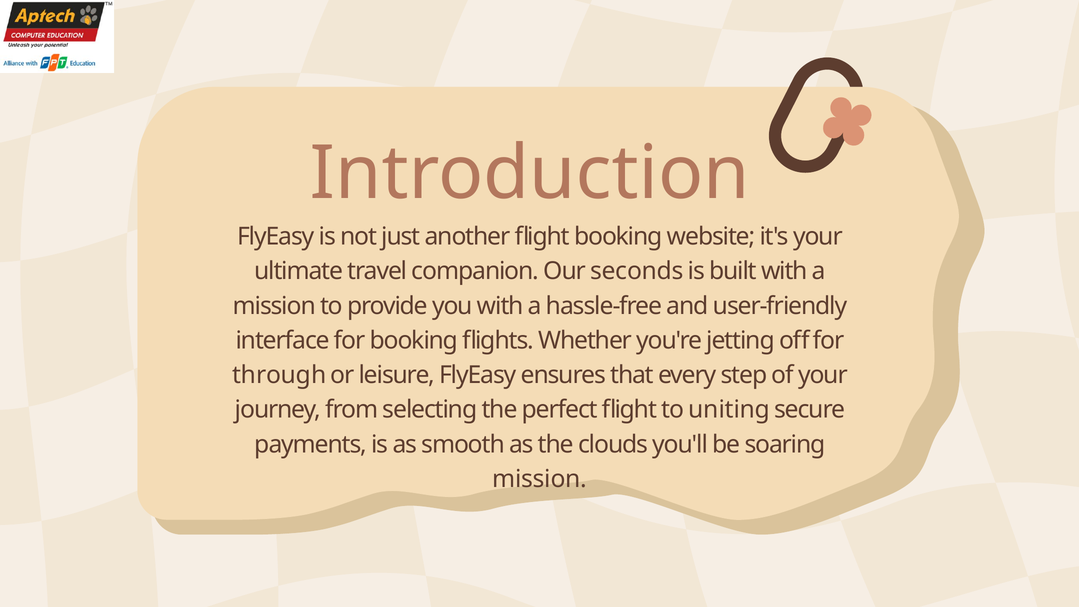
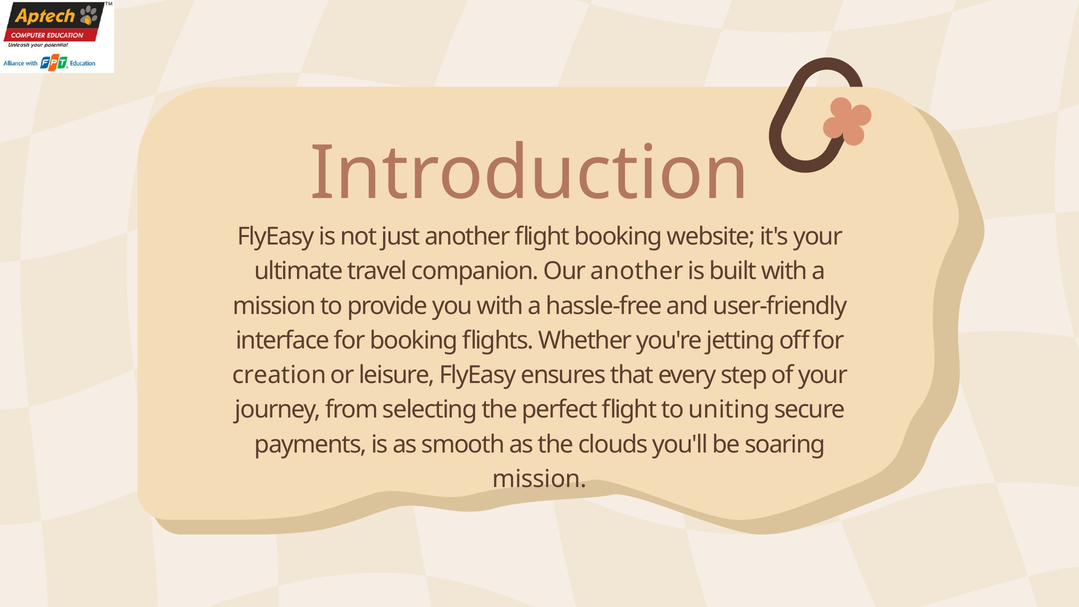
Our seconds: seconds -> another (637, 271)
through: through -> creation (279, 375)
